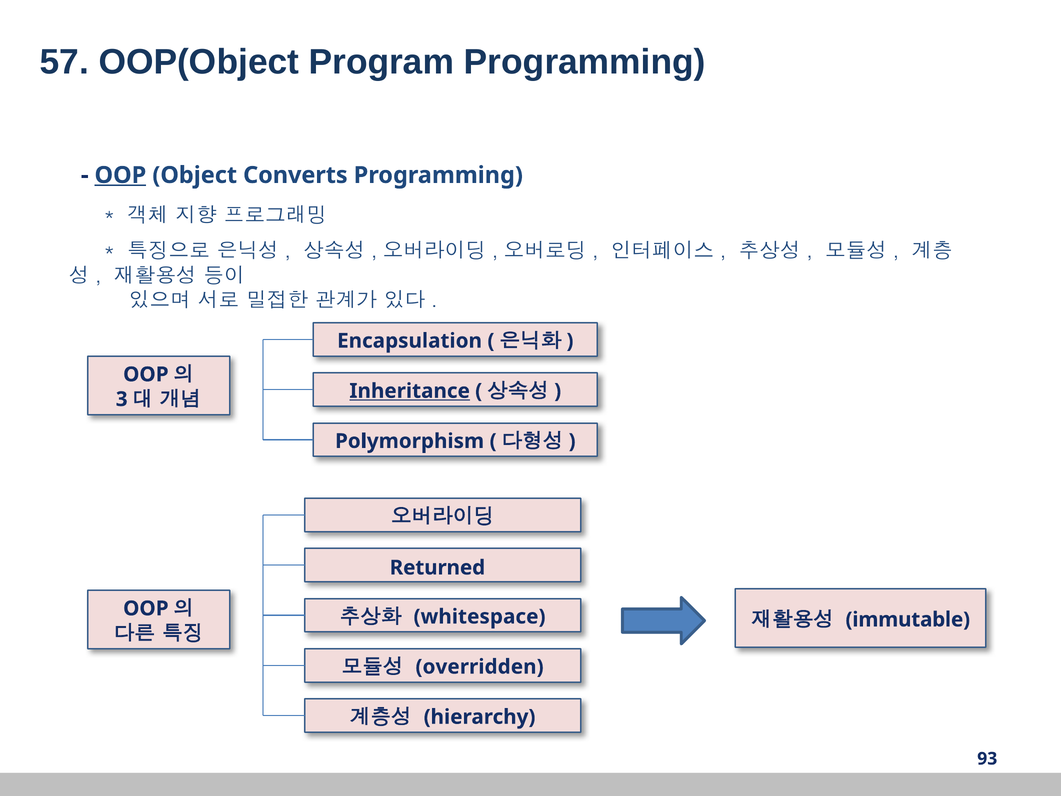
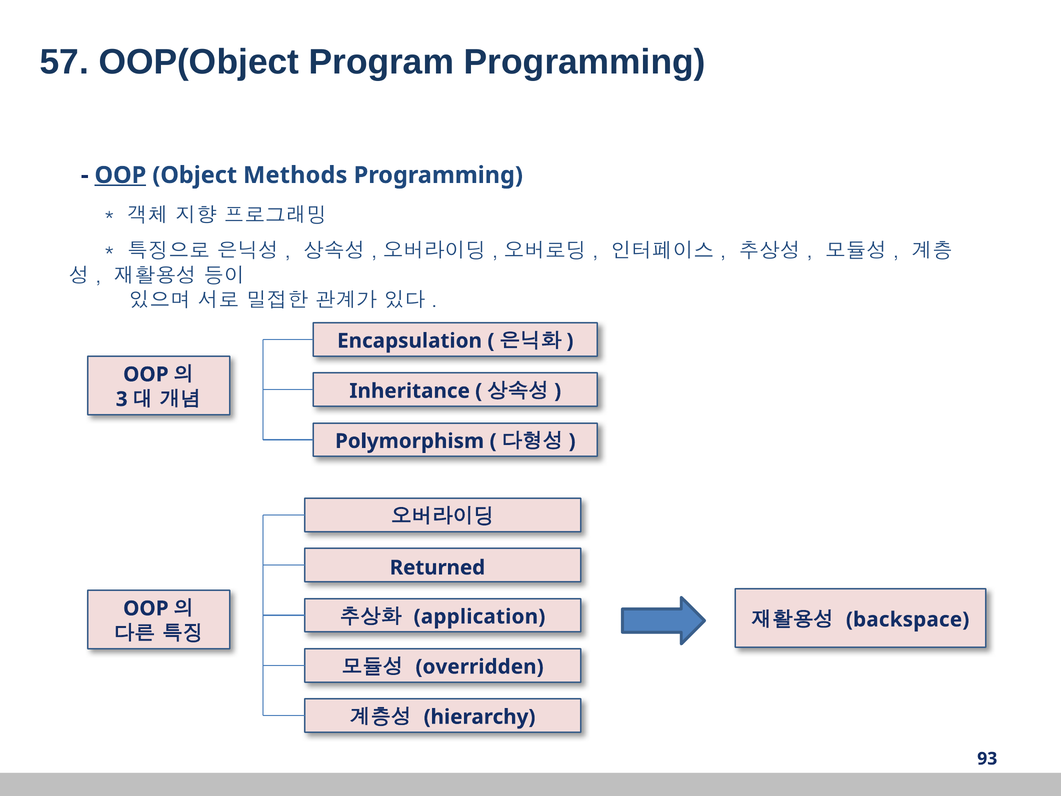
Converts: Converts -> Methods (295, 175)
Inheritance underline: present -> none (410, 391)
whitespace: whitespace -> application (479, 617)
immutable: immutable -> backspace (908, 619)
